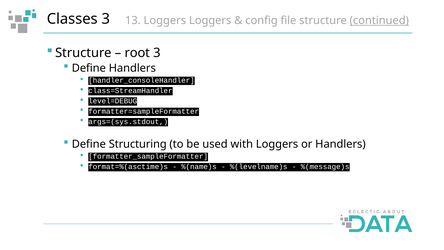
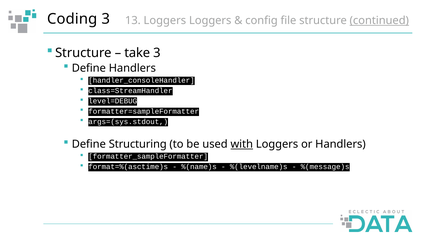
Classes: Classes -> Coding (72, 19)
root: root -> take (137, 53)
with underline: none -> present (242, 144)
